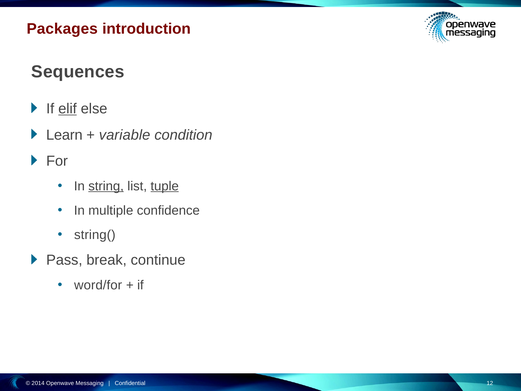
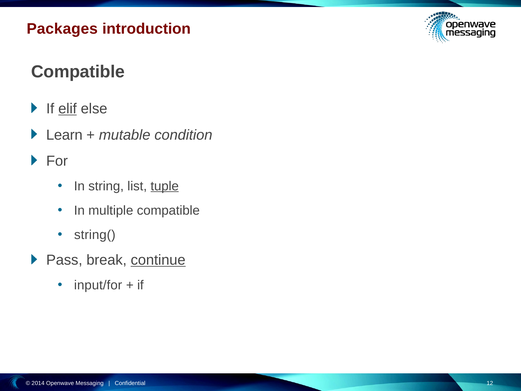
Sequences: Sequences -> Compatible (78, 72)
variable: variable -> mutable (125, 135)
string underline: present -> none (106, 186)
multiple confidence: confidence -> compatible (168, 210)
continue underline: none -> present (158, 260)
word/for: word/for -> input/for (98, 285)
